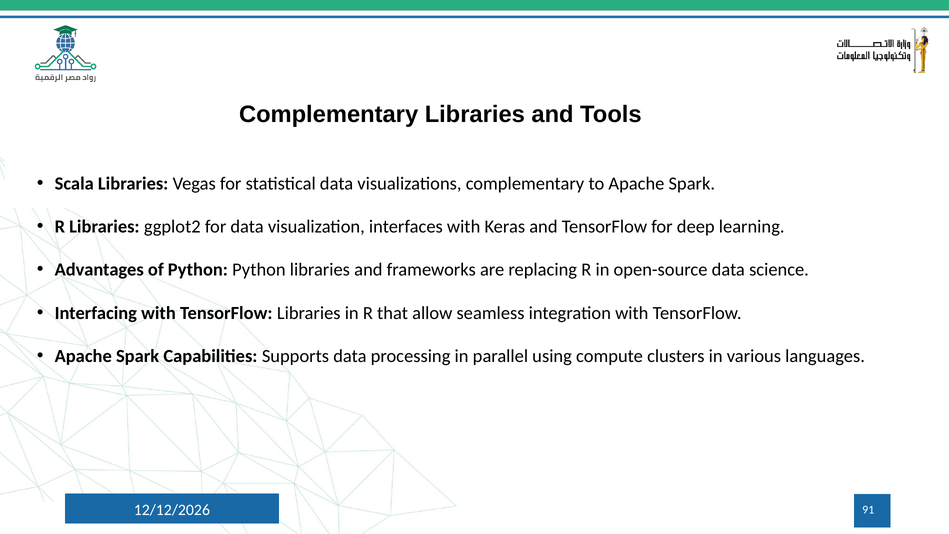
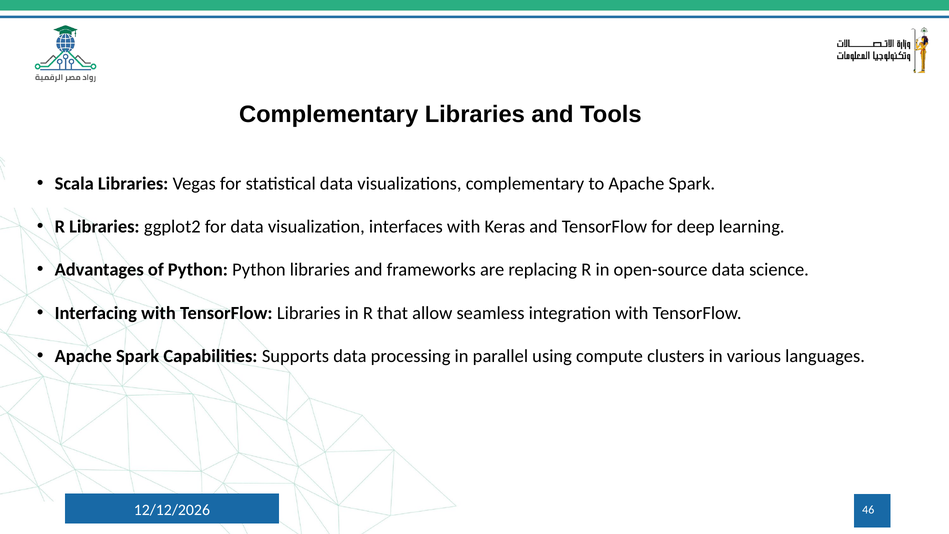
91: 91 -> 46 (868, 510)
